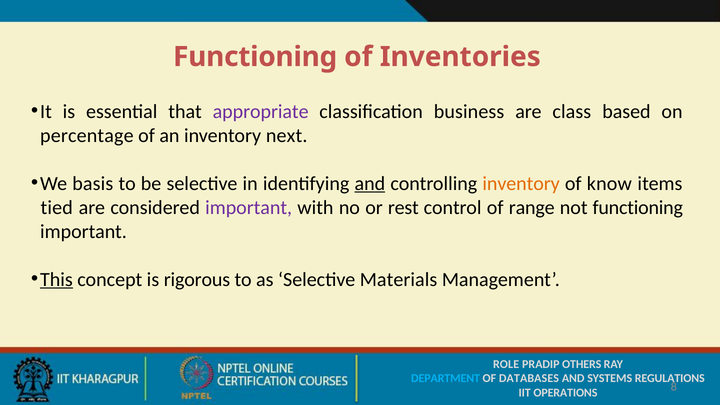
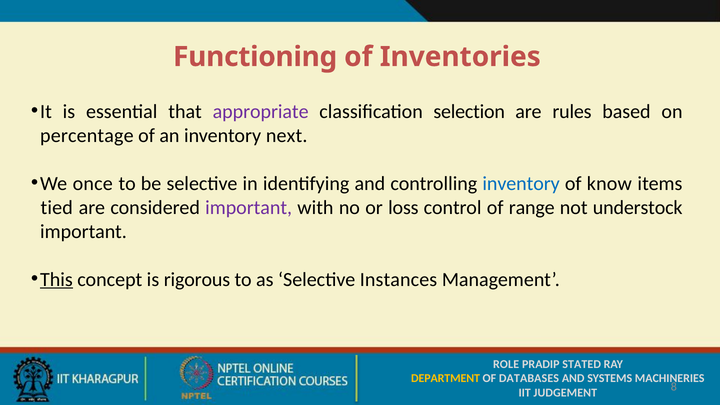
business: business -> selection (469, 111)
class: class -> rules (572, 111)
basis: basis -> once (93, 183)
and underline: present -> none (370, 183)
inventory colour: orange -> blue (521, 183)
rest: rest -> loss (403, 207)
not functioning: functioning -> understock (638, 207)
Materials: Materials -> Instances (398, 279)
OTHERS: OTHERS -> STATED (582, 364)
DEPARTMENT colour: light blue -> yellow (446, 378)
REGULATIONS: REGULATIONS -> MACHINERIES (670, 378)
OPERATIONS: OPERATIONS -> JUDGEMENT (565, 393)
